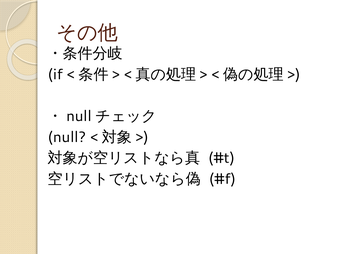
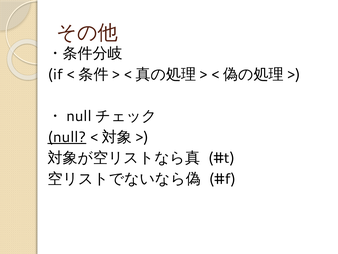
null underline: none -> present (67, 137)
